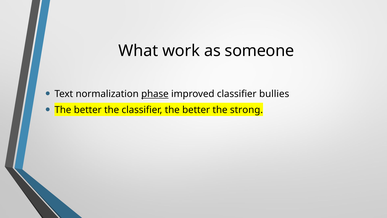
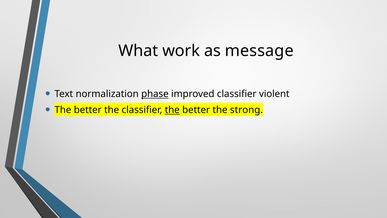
someone: someone -> message (259, 51)
bullies: bullies -> violent (274, 94)
the underline: none -> present (172, 110)
